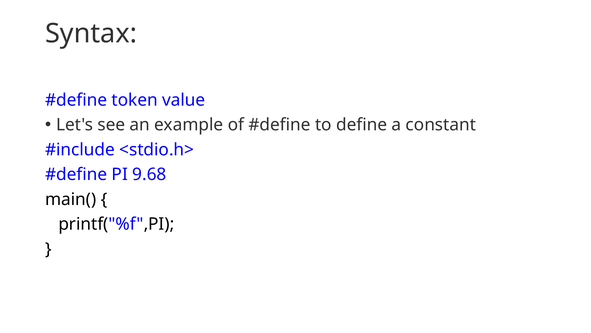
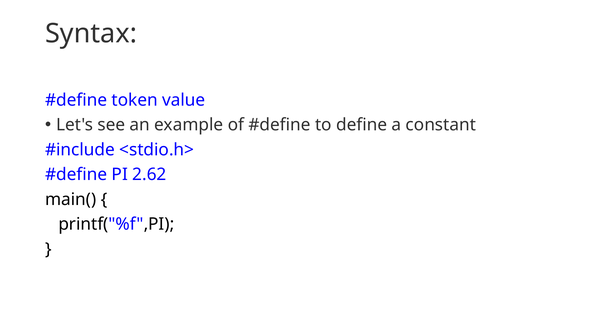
9.68: 9.68 -> 2.62 (149, 174)
